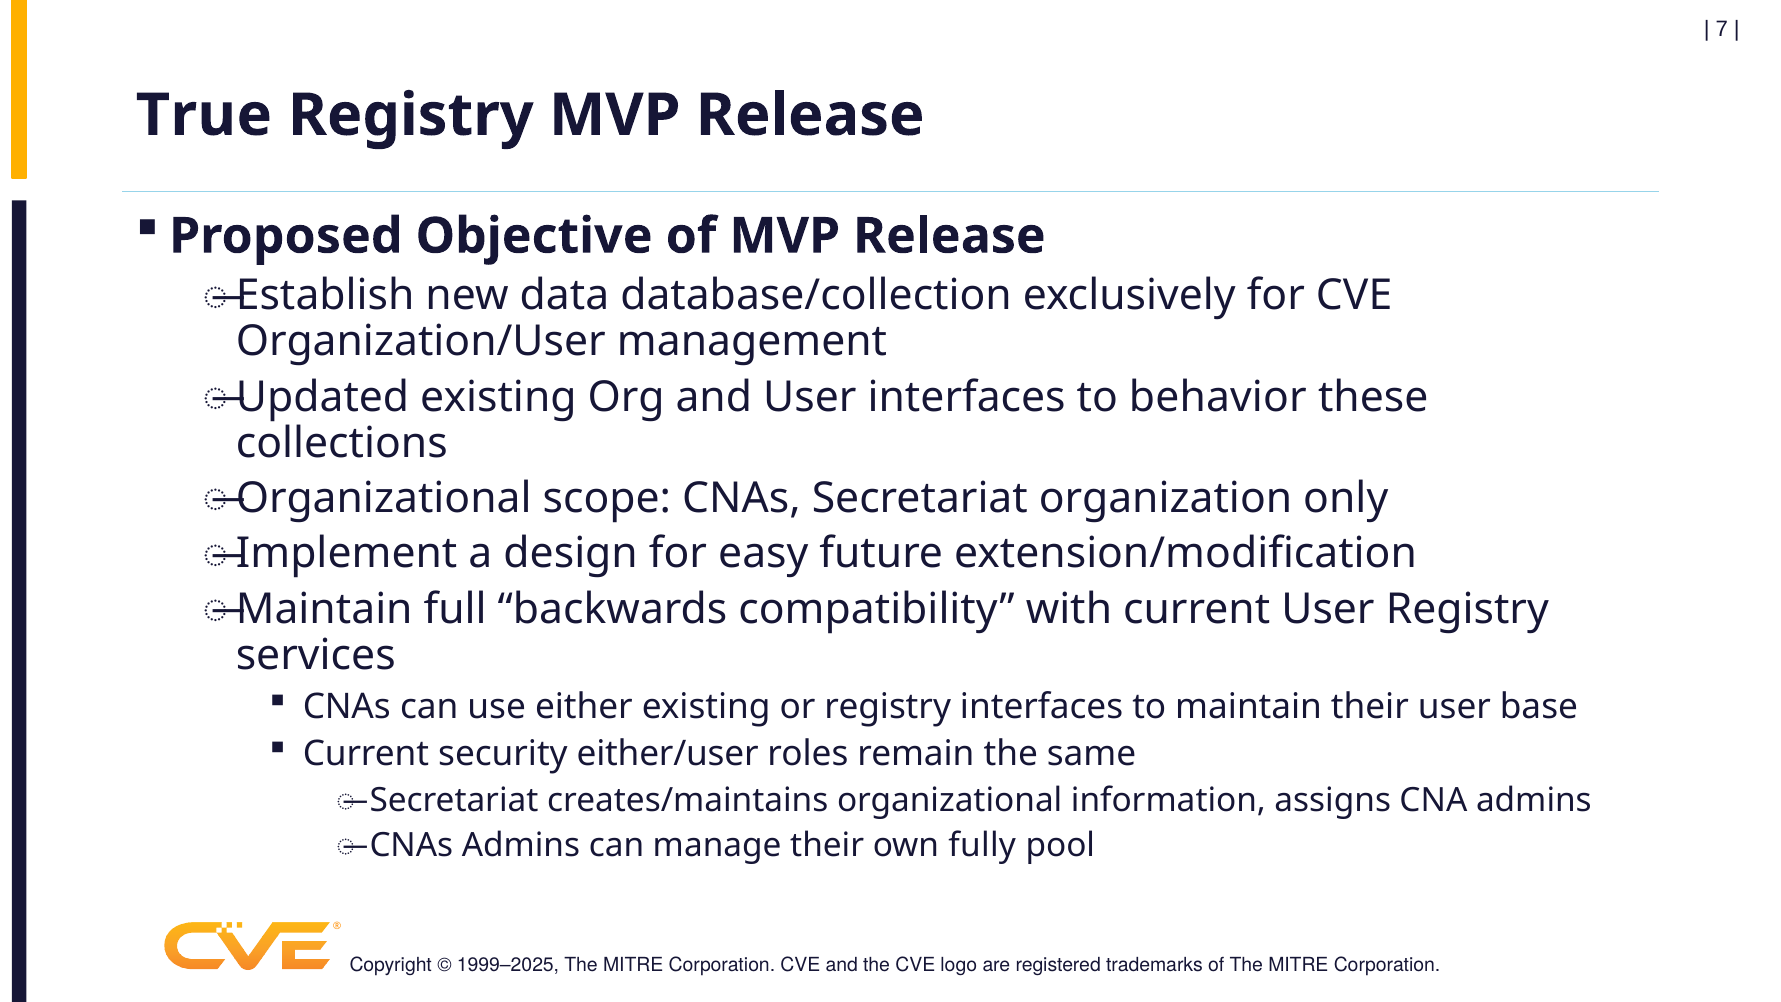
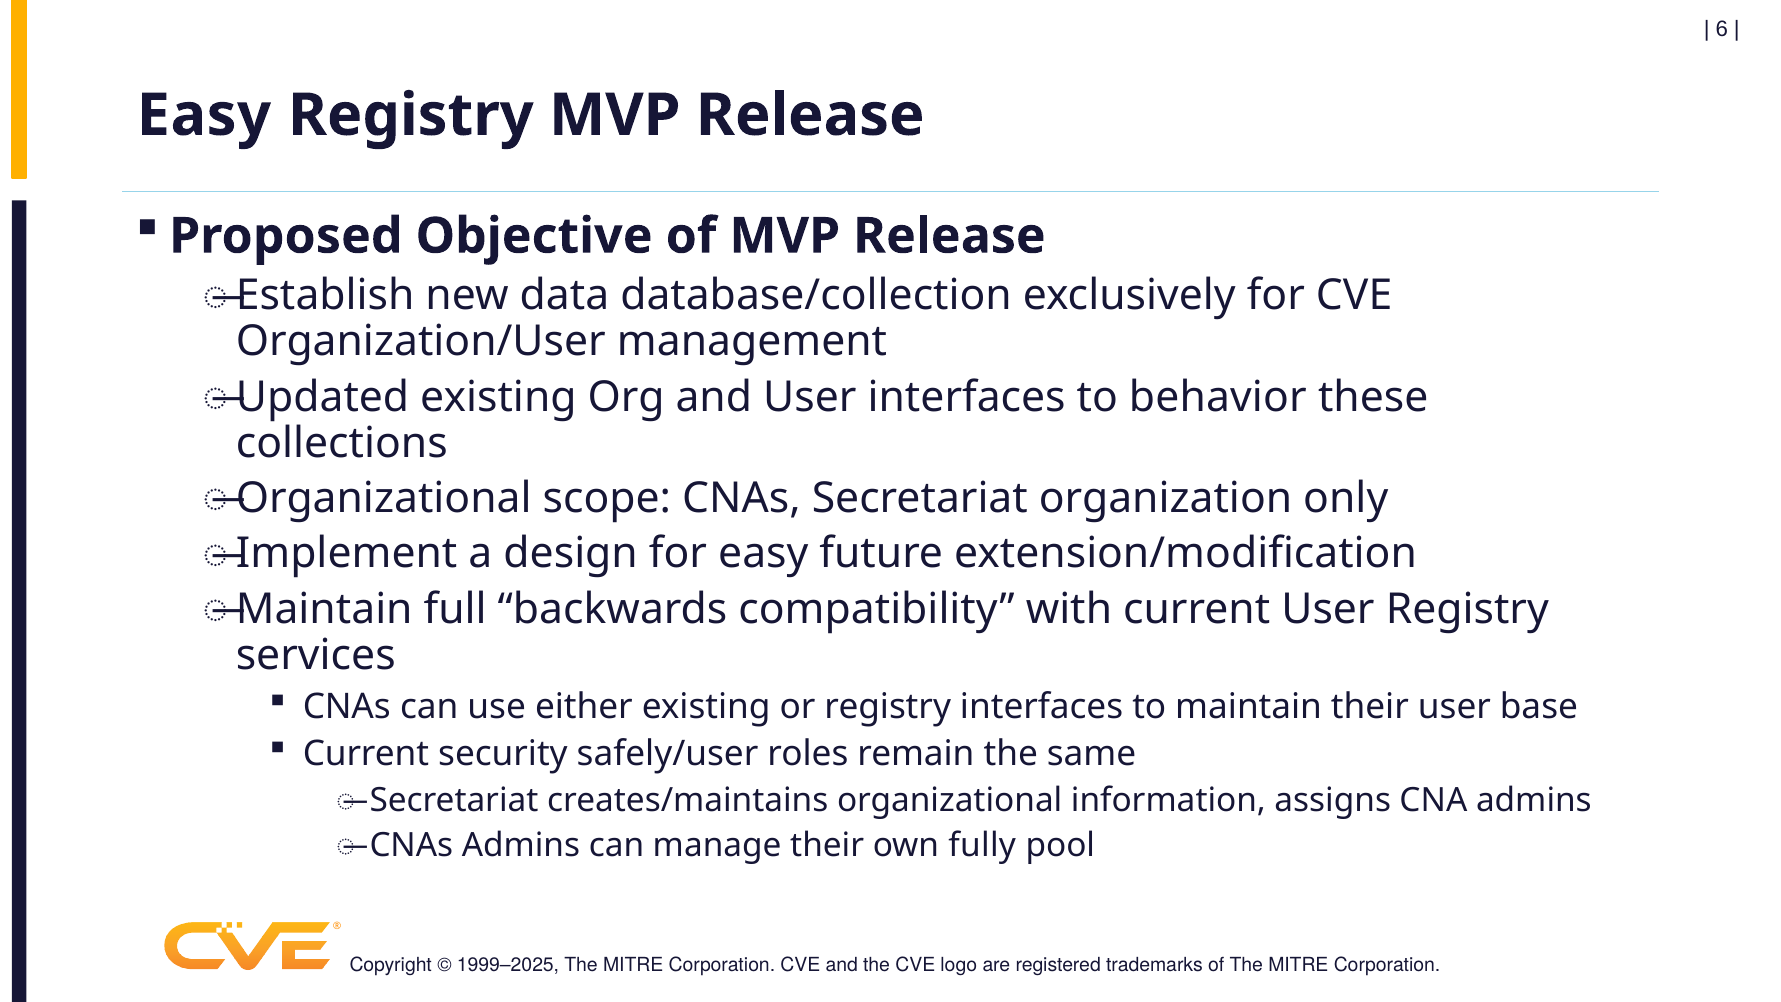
7: 7 -> 6 (1722, 30)
True: True -> Easy (204, 115)
either/user: either/user -> safely/user (668, 754)
